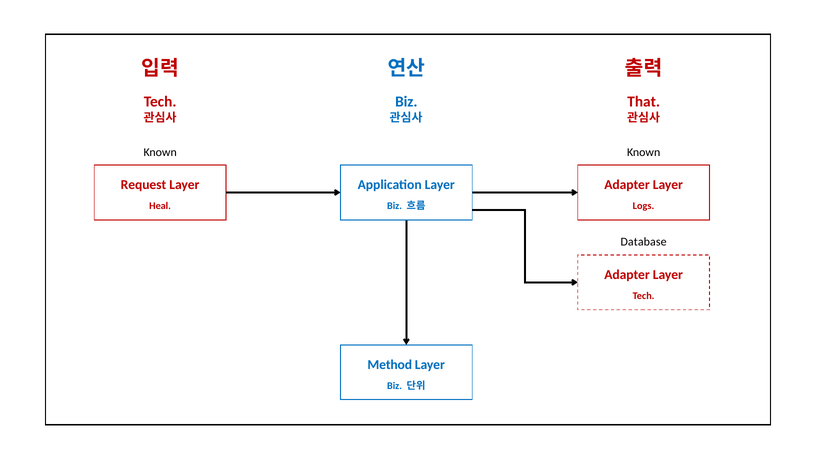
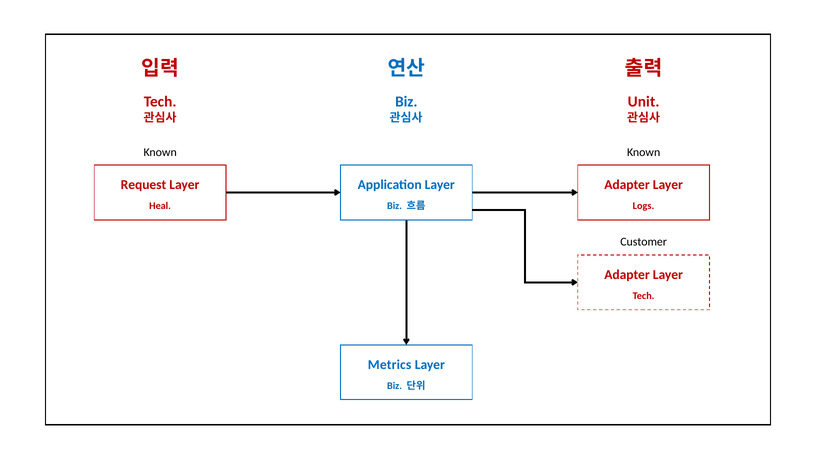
That: That -> Unit (644, 102)
Database: Database -> Customer (644, 242)
Method: Method -> Metrics (390, 365)
